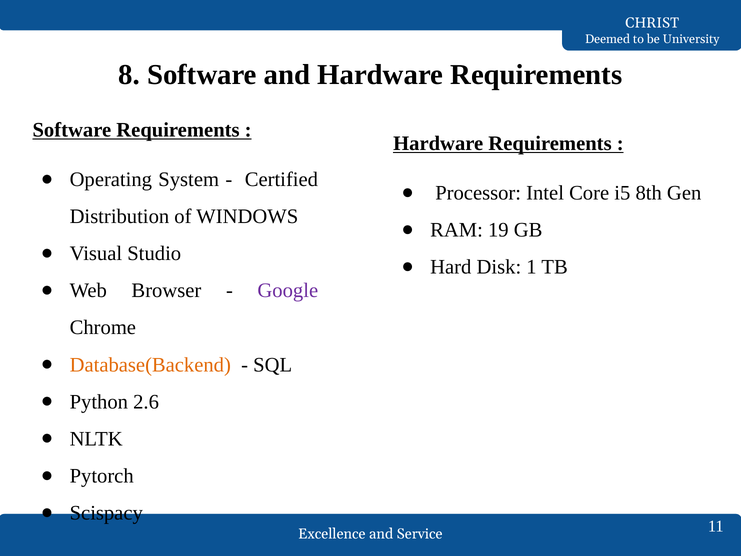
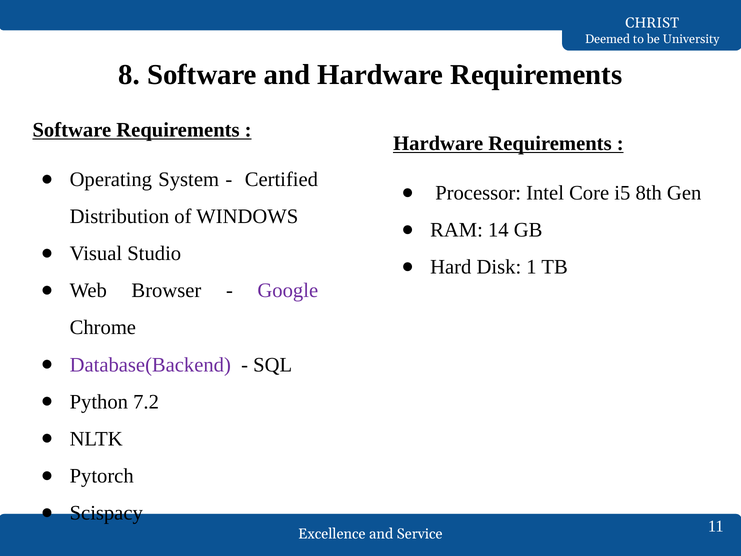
19: 19 -> 14 (498, 230)
Database(Backend colour: orange -> purple (150, 365)
2.6: 2.6 -> 7.2 (146, 402)
